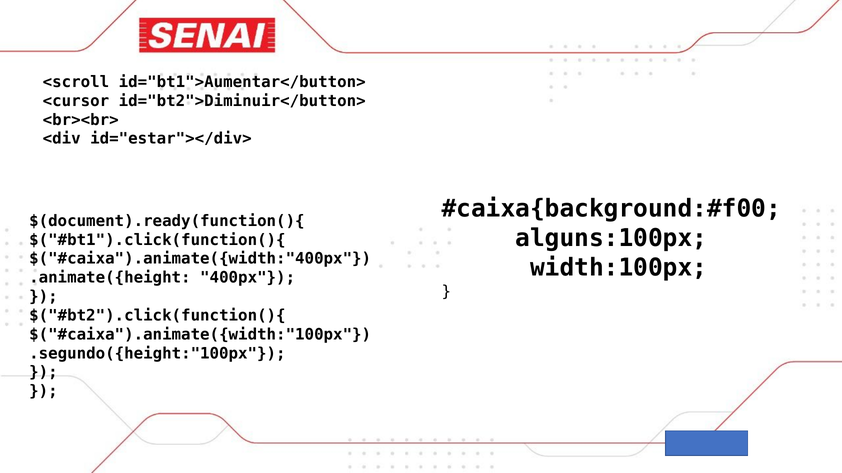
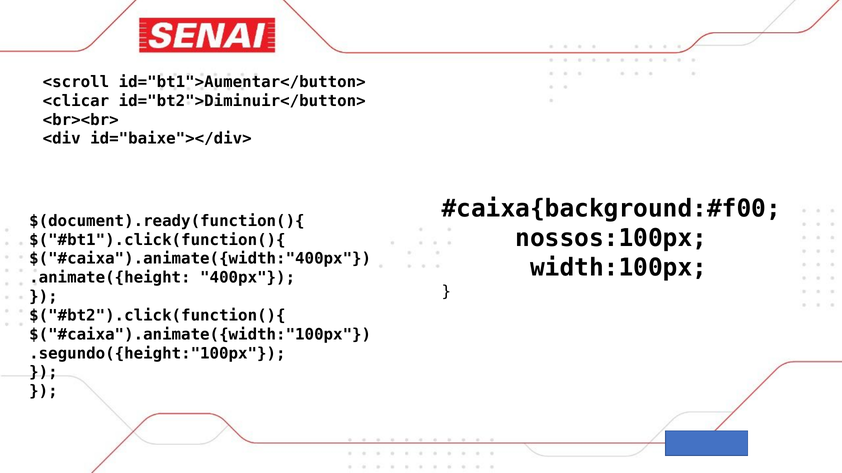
<cursor: <cursor -> <clicar (76, 101)
id="estar"></div>: id="estar"></div> -> id="baixe"></div> (171, 139)
alguns:100px: alguns:100px -> nossos:100px (611, 239)
